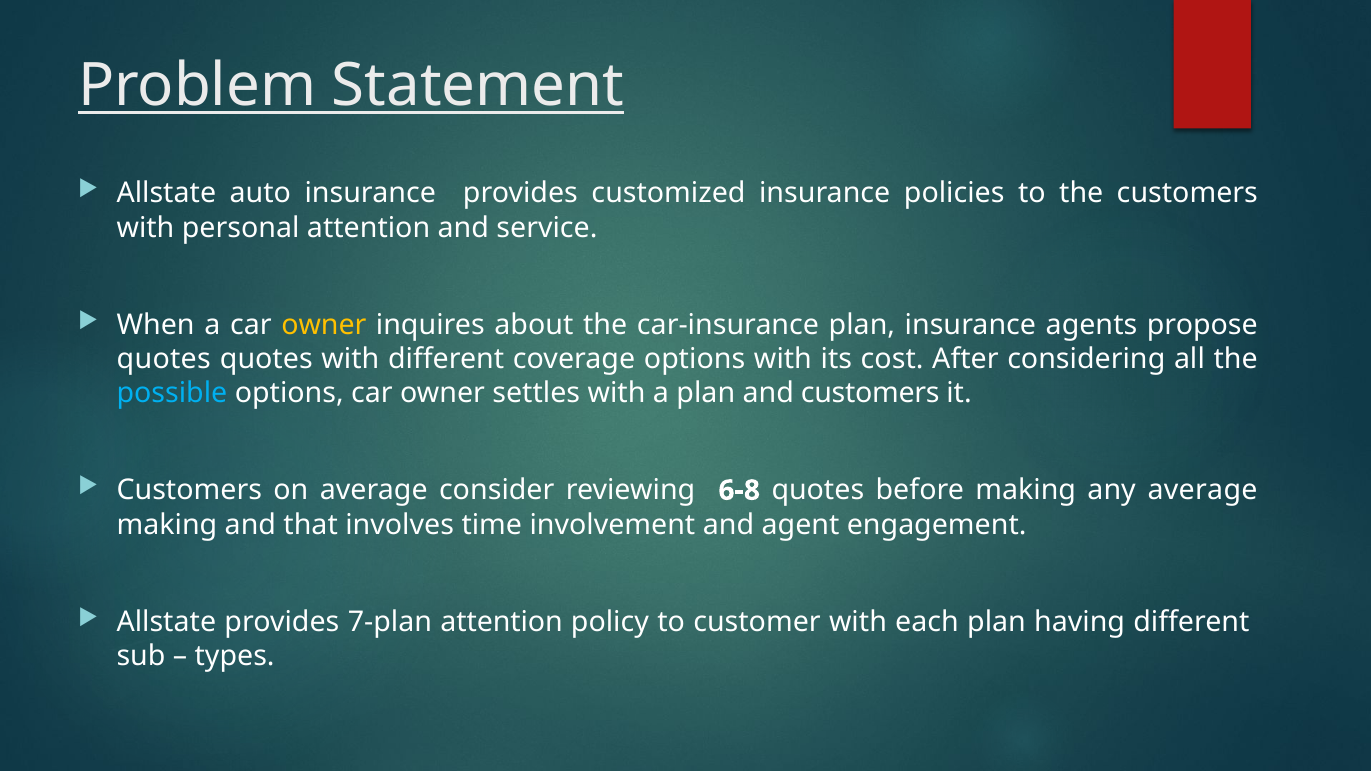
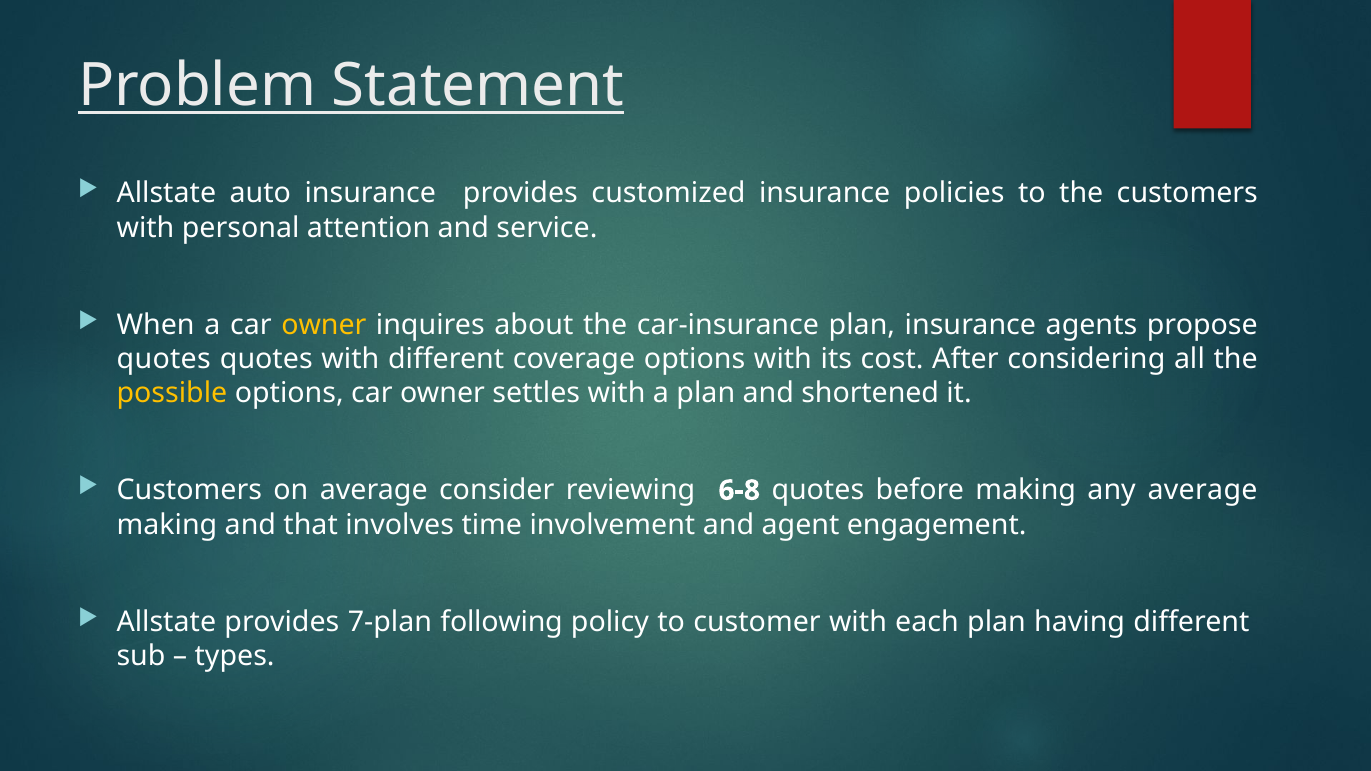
possible colour: light blue -> yellow (172, 393)
and customers: customers -> shortened (870, 393)
7-plan attention: attention -> following (502, 622)
